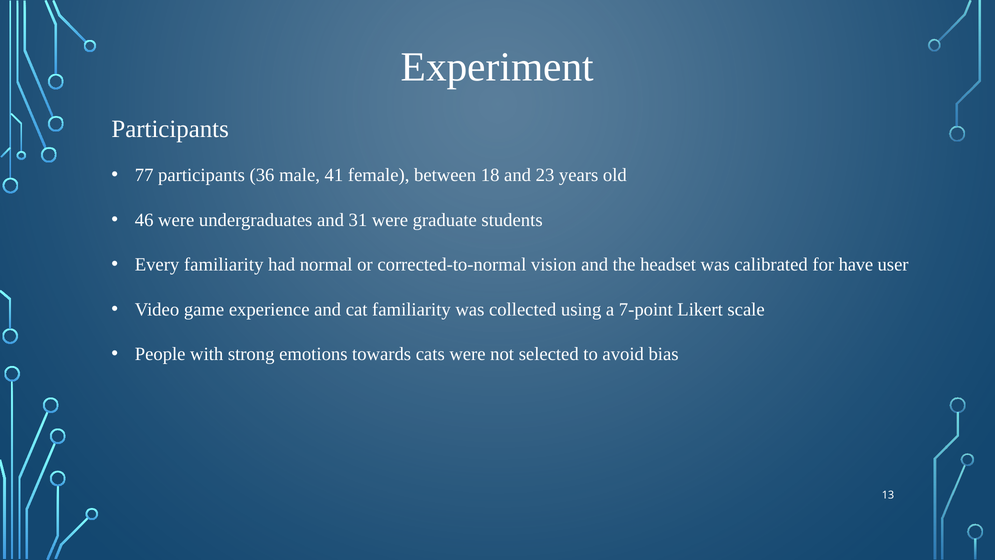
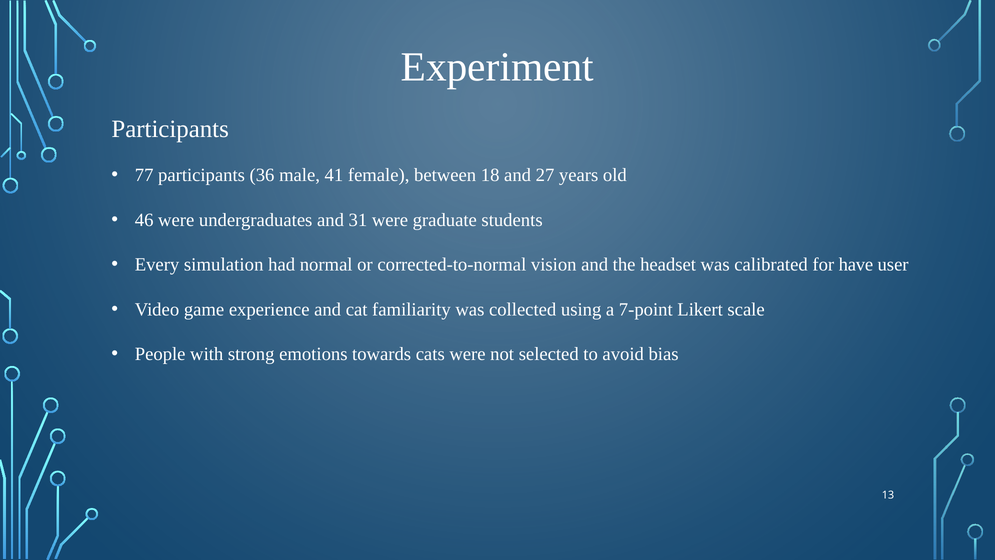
23: 23 -> 27 (545, 175)
Every familiarity: familiarity -> simulation (224, 265)
